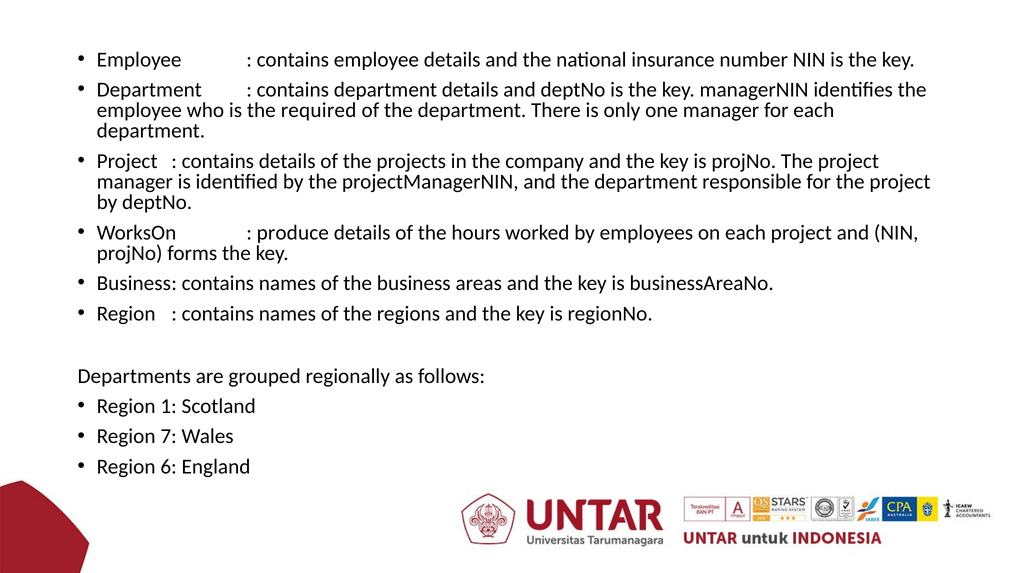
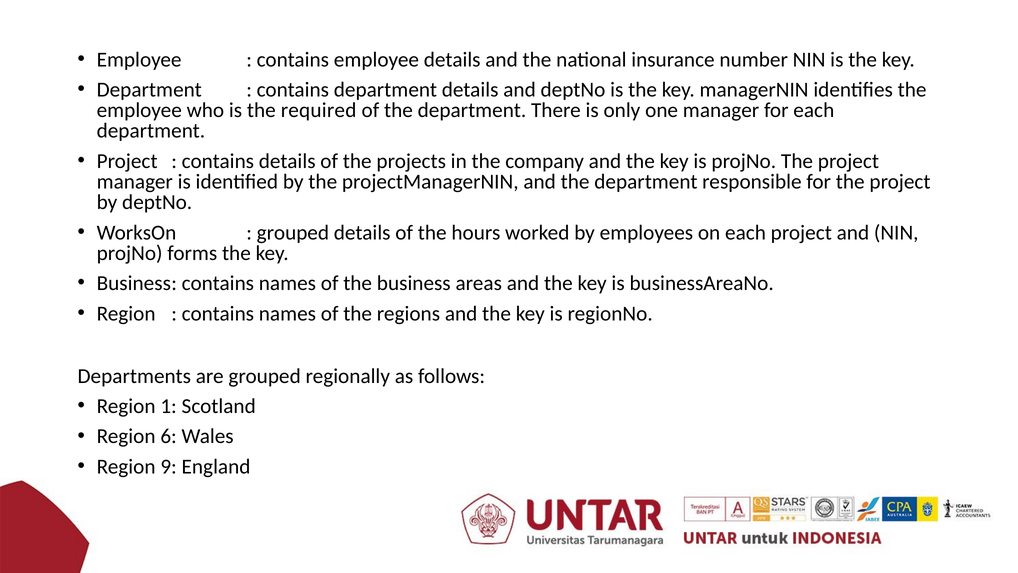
produce: produce -> grouped (293, 232)
7: 7 -> 6 (169, 436)
6: 6 -> 9 (169, 466)
